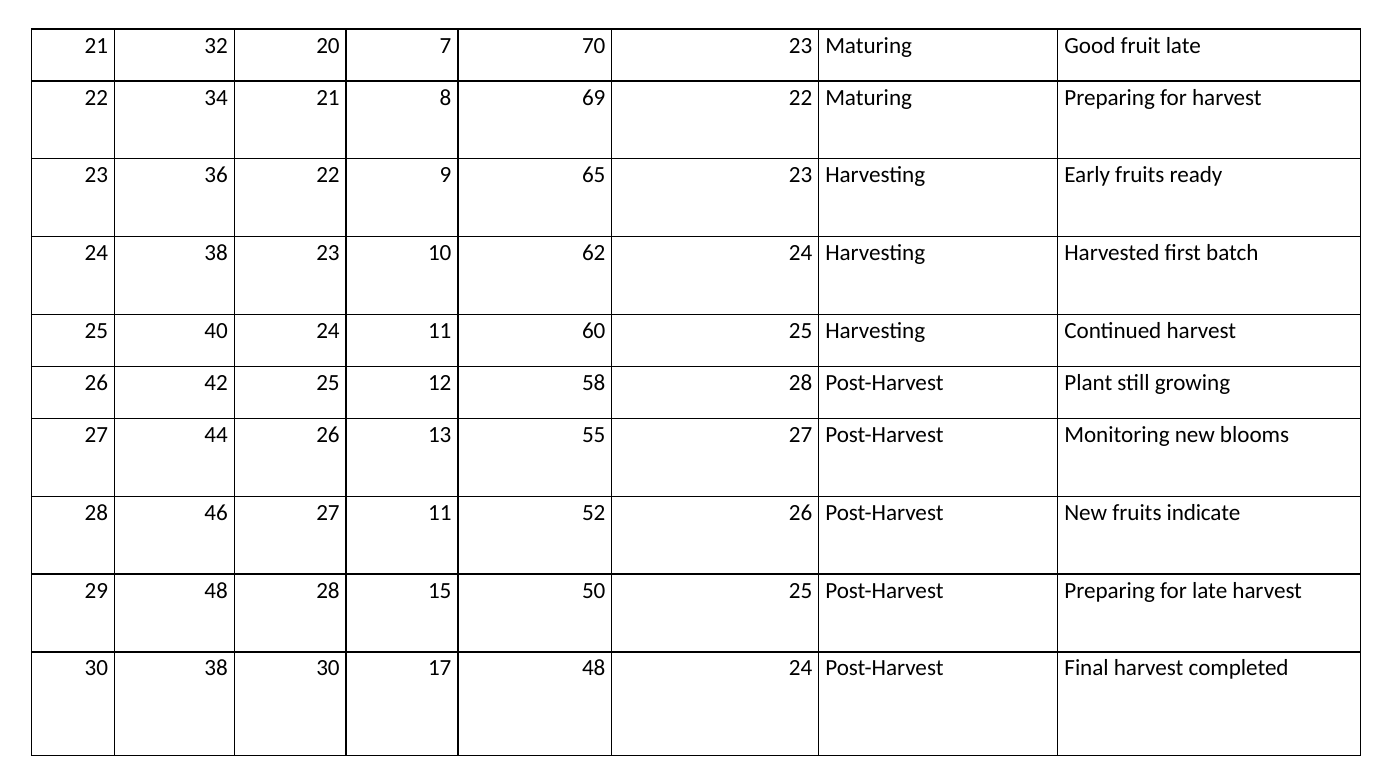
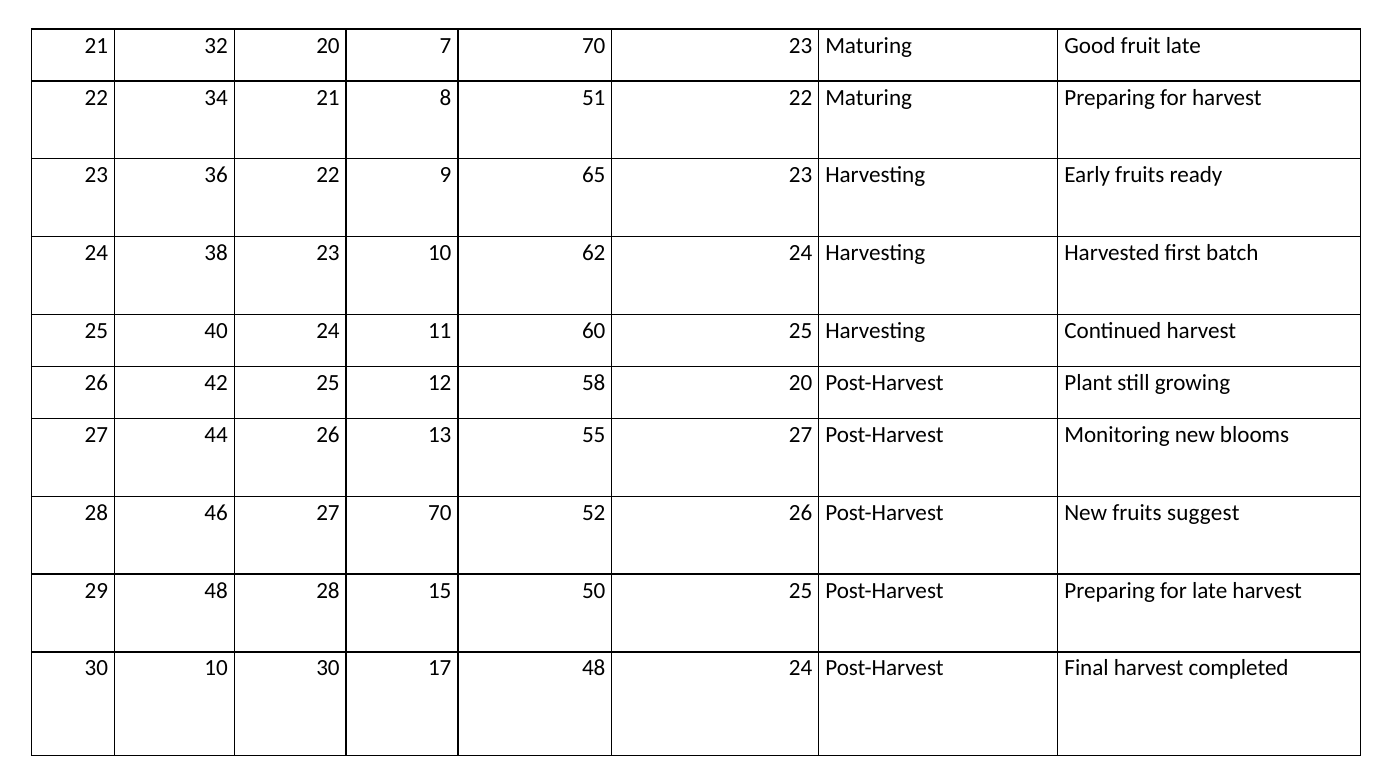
69: 69 -> 51 (594, 97)
58 28: 28 -> 20 (801, 383)
27 11: 11 -> 70 (440, 513)
indicate: indicate -> suggest (1203, 513)
30 38: 38 -> 10 (216, 669)
